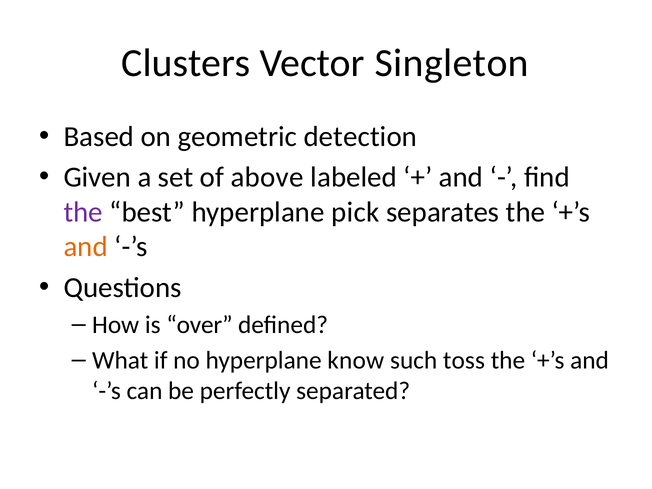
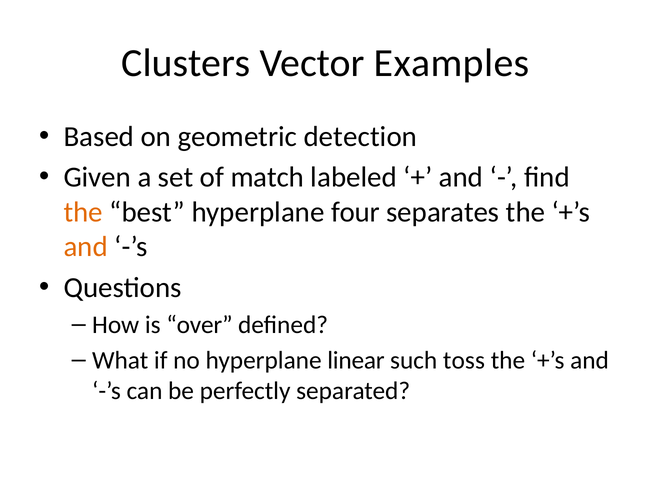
Singleton: Singleton -> Examples (452, 63)
above: above -> match (267, 177)
the colour: purple -> orange (83, 212)
pick: pick -> four (355, 212)
know: know -> linear (356, 360)
